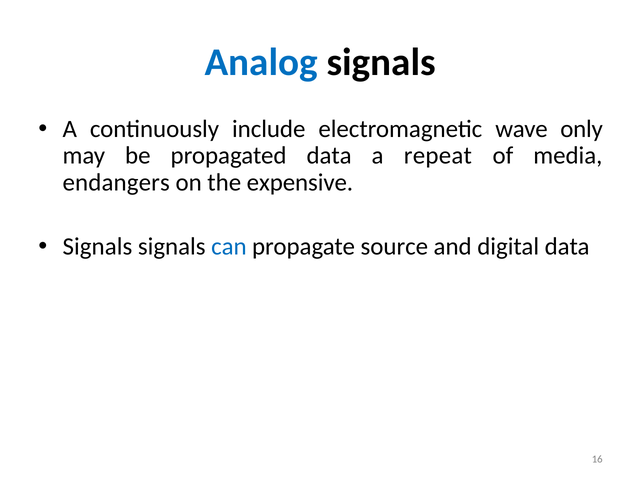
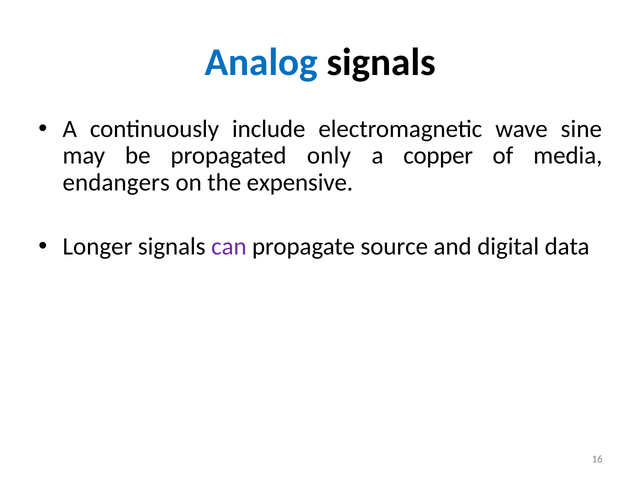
only: only -> sine (581, 129)
propagated data: data -> only (329, 156)
repeat: repeat -> copper (438, 156)
Signals: Signals -> Longer (97, 246)
can colour: blue -> purple (229, 246)
